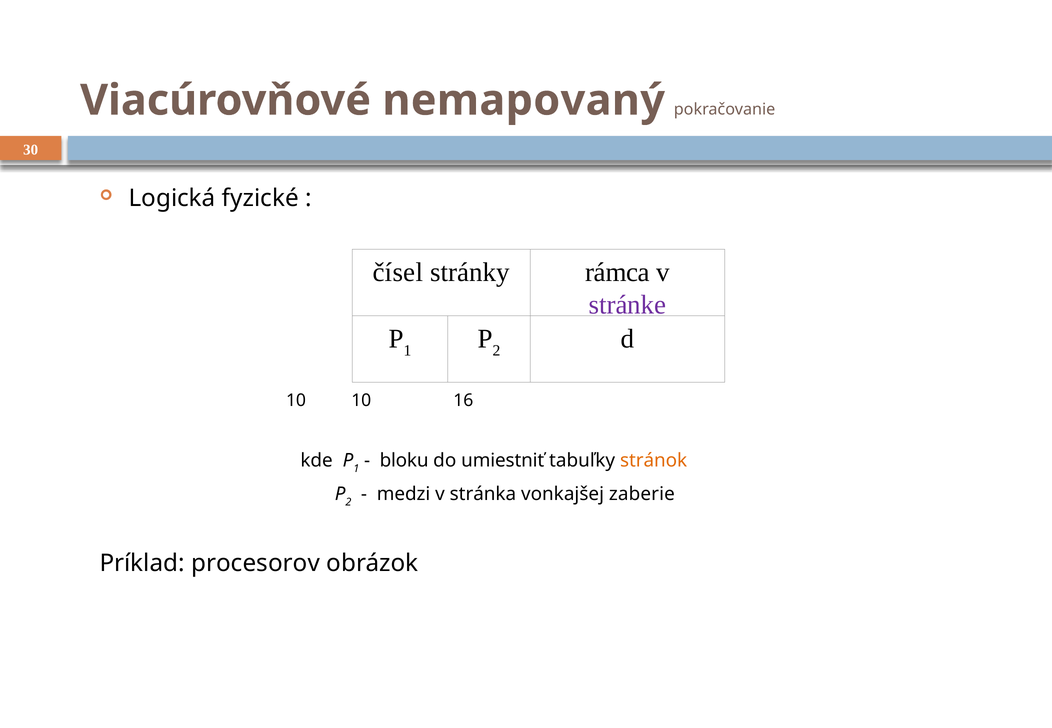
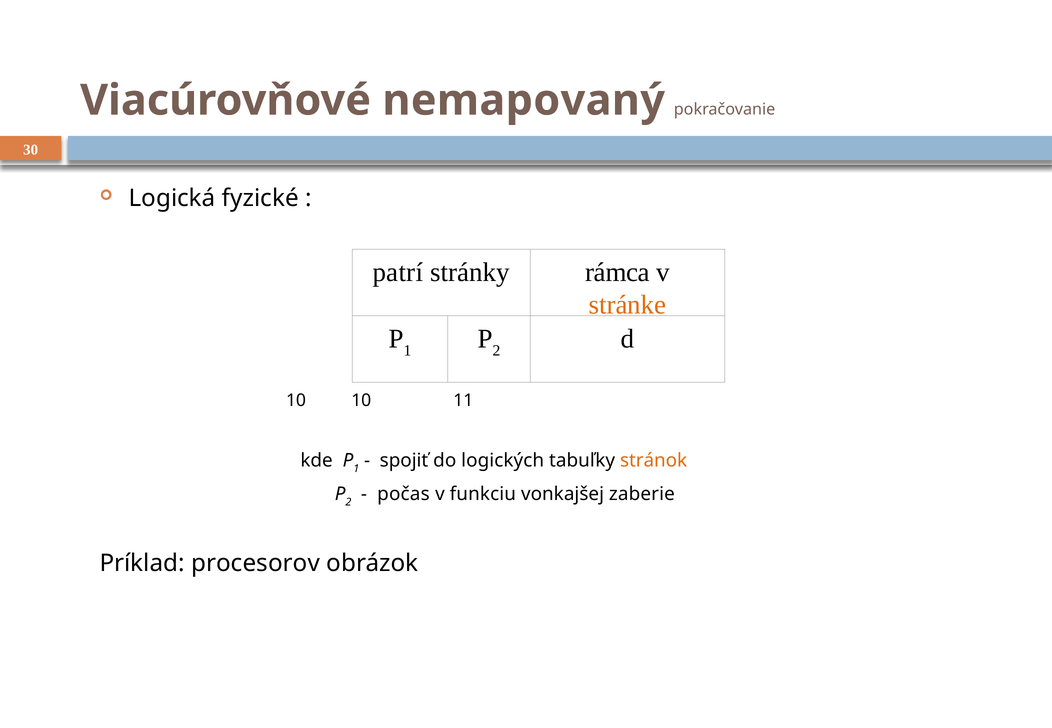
čísel: čísel -> patrí (398, 272)
stránke colour: purple -> orange (627, 305)
16: 16 -> 11 (463, 401)
bloku: bloku -> spojiť (404, 461)
umiestniť: umiestniť -> logických (503, 461)
medzi: medzi -> počas (403, 494)
stránka: stránka -> funkciu (483, 494)
